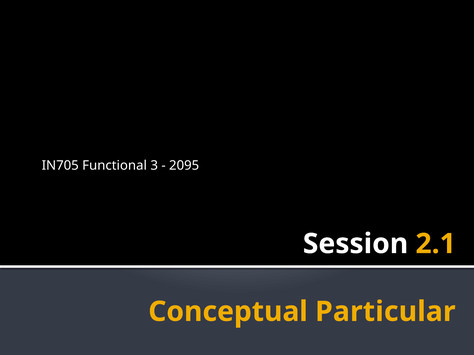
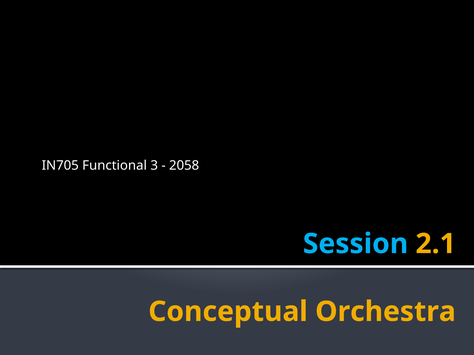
2095: 2095 -> 2058 (184, 166)
Session colour: white -> light blue (356, 244)
Particular: Particular -> Orchestra (386, 312)
